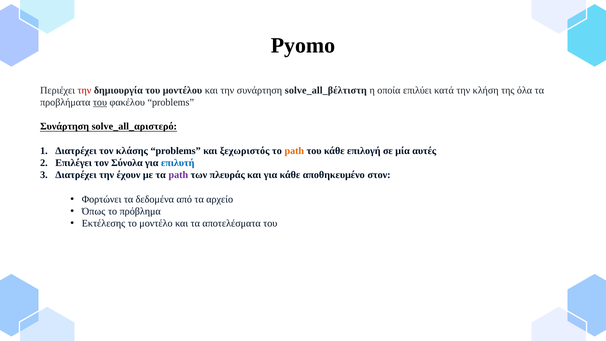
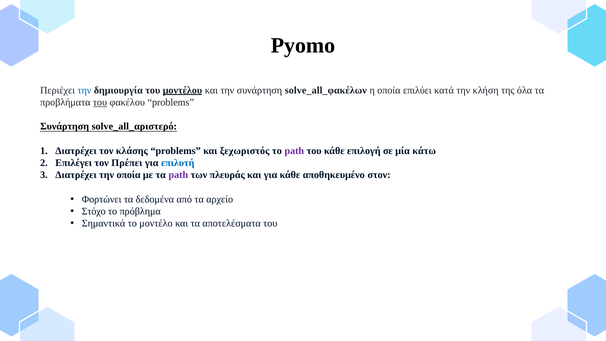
την colour: red -> blue (84, 90)
μοντέλου underline: none -> present (182, 90)
solve_all_βέλτιστη: solve_all_βέλτιστη -> solve_all_φακέλων (326, 90)
path colour: orange -> purple (294, 151)
αυτές: αυτές -> κάτω (424, 151)
Σύνολα: Σύνολα -> Πρέπει (127, 163)
την έχουν: έχουν -> οποία (129, 175)
Όπως: Όπως -> Στόχο (94, 211)
Εκτέλεσης: Εκτέλεσης -> Σημαντικά (104, 223)
